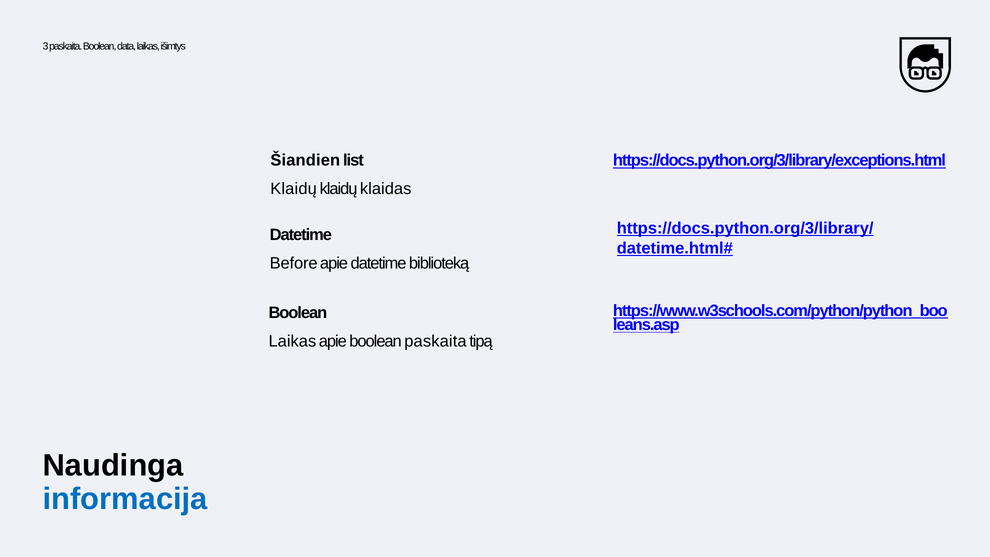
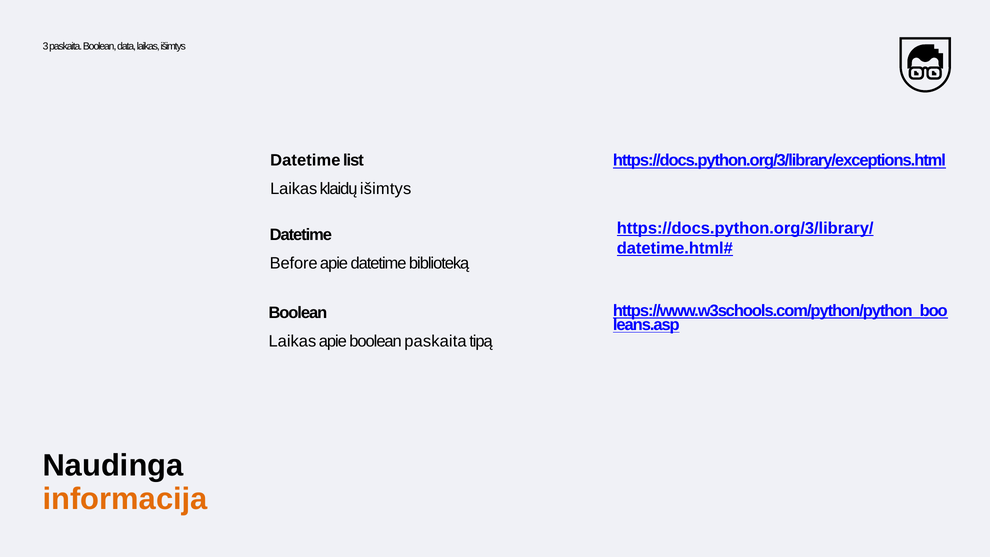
Šiandien: Šiandien -> Datetime (305, 160)
Klaidų: Klaidų -> Laikas (294, 189)
klaidų klaidas: klaidas -> išimtys (386, 189)
informacija colour: blue -> orange (125, 499)
